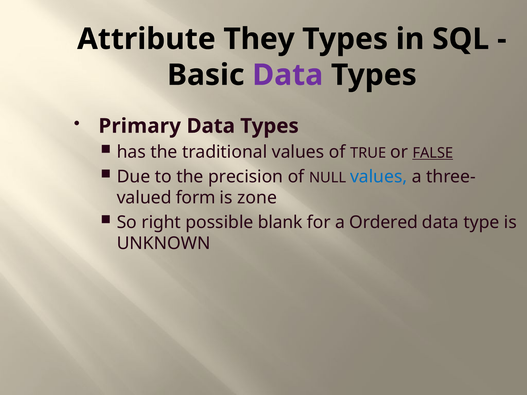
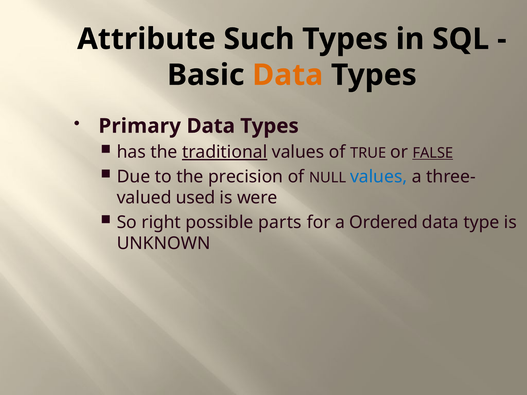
They: They -> Such (259, 39)
Data colour: purple -> orange (288, 75)
traditional underline: none -> present (225, 152)
form: form -> used (196, 198)
zone: zone -> were (257, 198)
blank: blank -> parts (280, 222)
